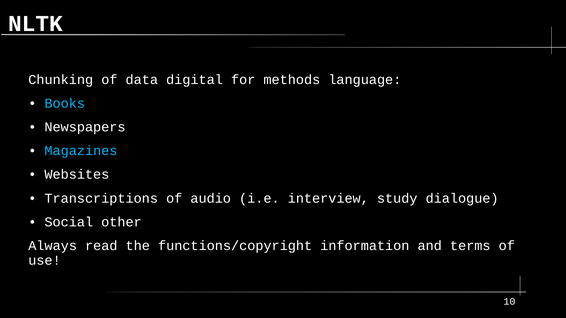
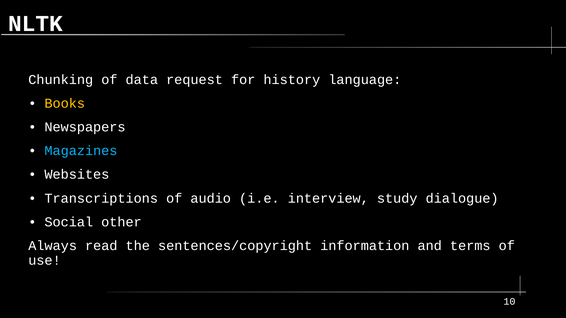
digital: digital -> request (195, 80)
methods: methods -> history (292, 80)
Books colour: light blue -> yellow (65, 104)
functions/copyright: functions/copyright -> sentences/copyright (235, 246)
